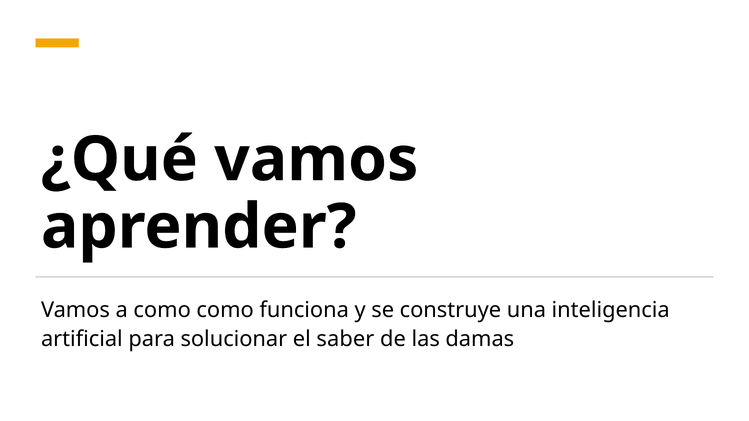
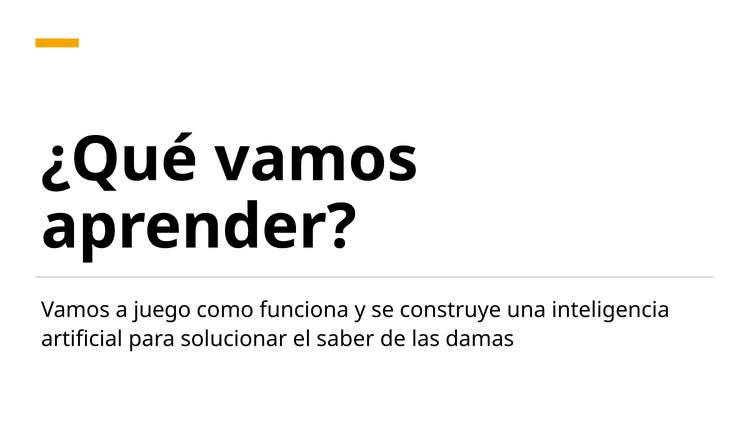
a como: como -> juego (162, 310)
